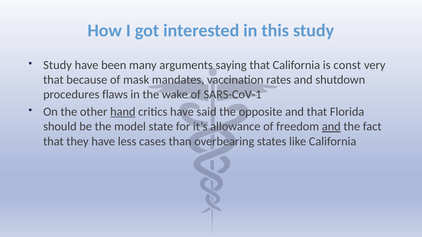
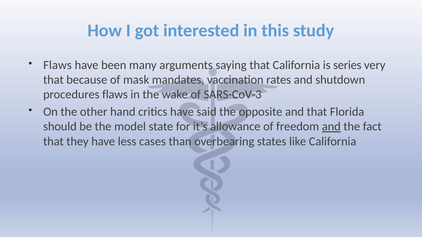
Study: Study -> Flaws (58, 65)
const: const -> series (347, 65)
SARS-CoV-1: SARS-CoV-1 -> SARS-CoV-3 (233, 95)
hand underline: present -> none (123, 112)
